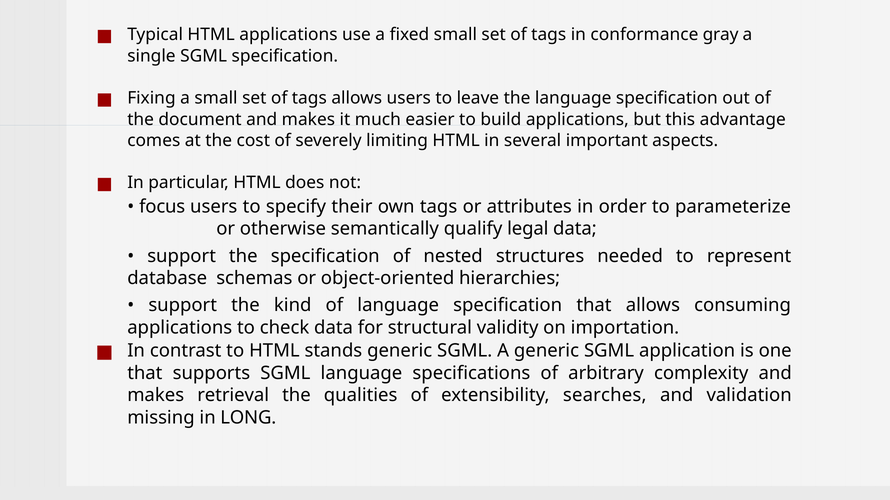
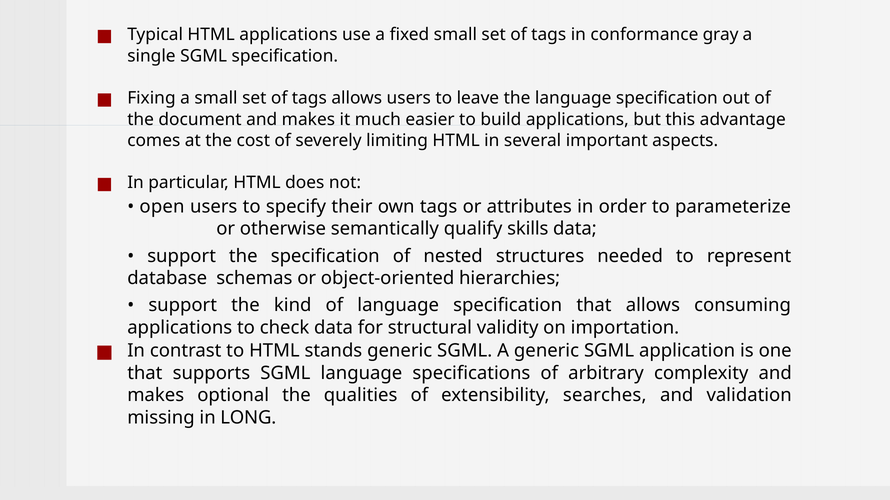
focus: focus -> open (162, 207)
legal: legal -> skills (528, 229)
retrieval: retrieval -> optional (233, 396)
